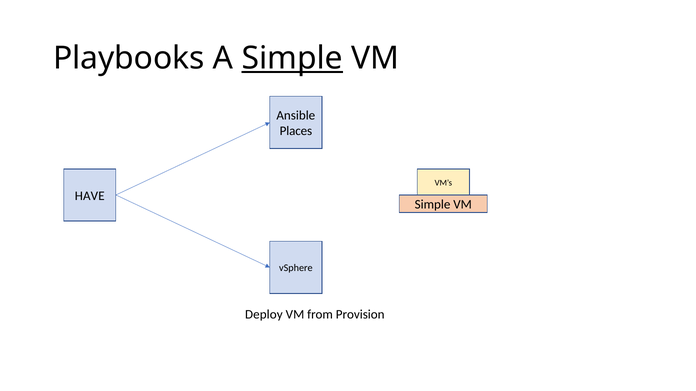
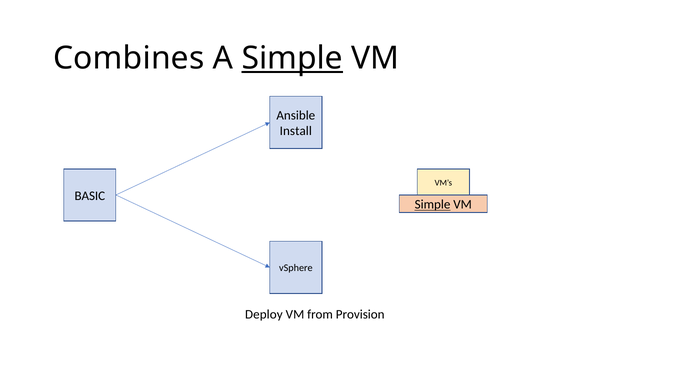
Playbooks: Playbooks -> Combines (129, 58)
Places: Places -> Install (296, 131)
HAVE: HAVE -> BASIC (90, 196)
Simple underline: none -> present (433, 205)
